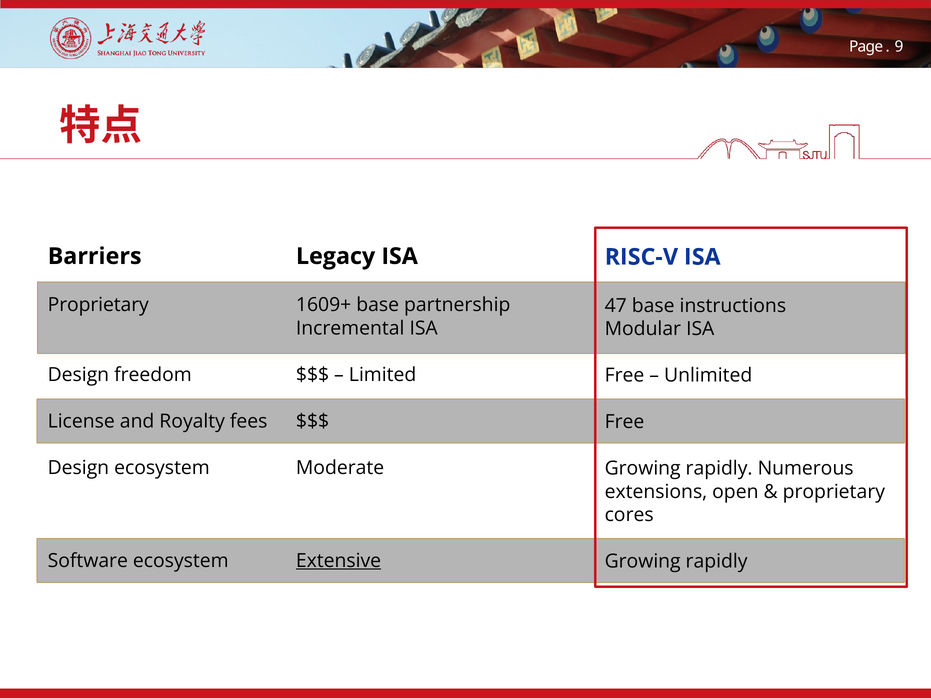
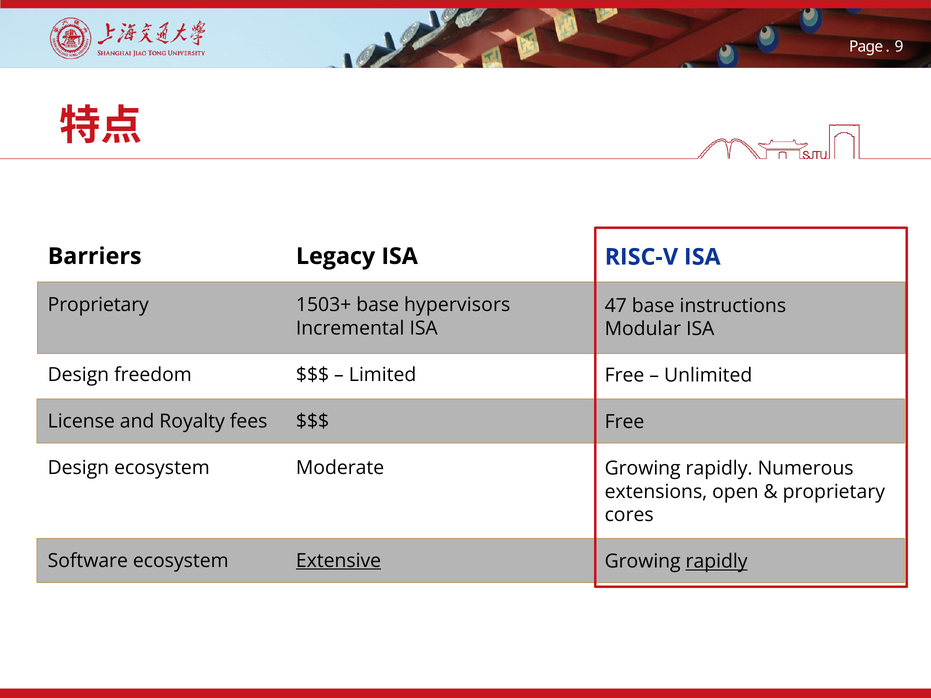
1609+: 1609+ -> 1503+ (324, 305)
partnership: partnership -> hypervisors (457, 305)
rapidly underline: none -> present (717, 562)
